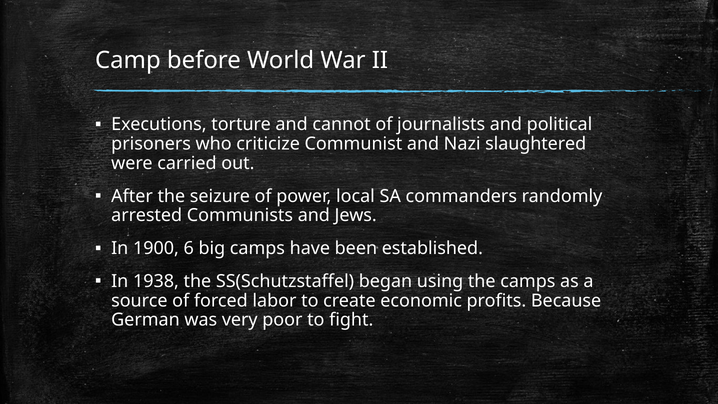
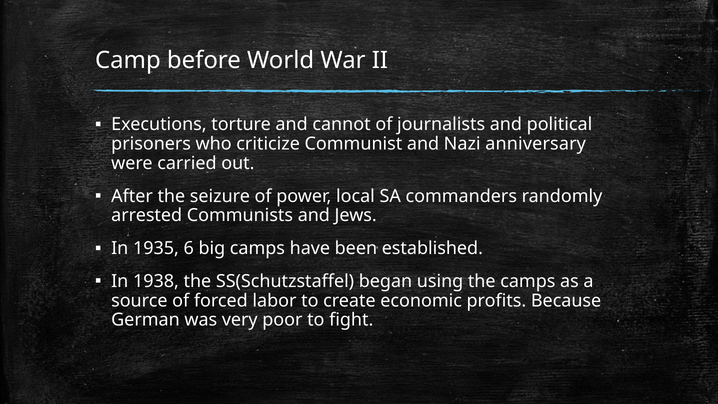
slaughtered: slaughtered -> anniversary (536, 144)
1900: 1900 -> 1935 (156, 248)
